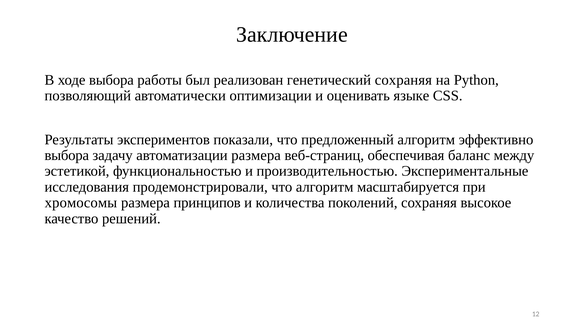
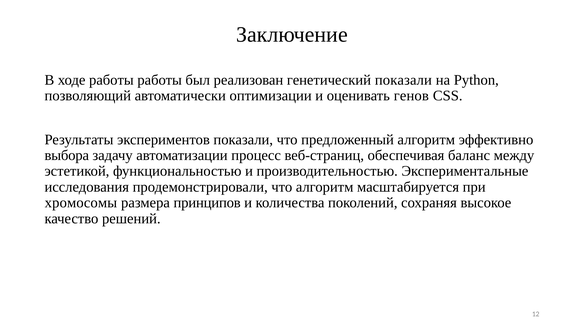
ходе выбора: выбора -> работы (111, 80)
генетический сохраняя: сохраняя -> показали (403, 80)
языке: языке -> генов (411, 96)
автоматизации размера: размера -> процесс (256, 155)
